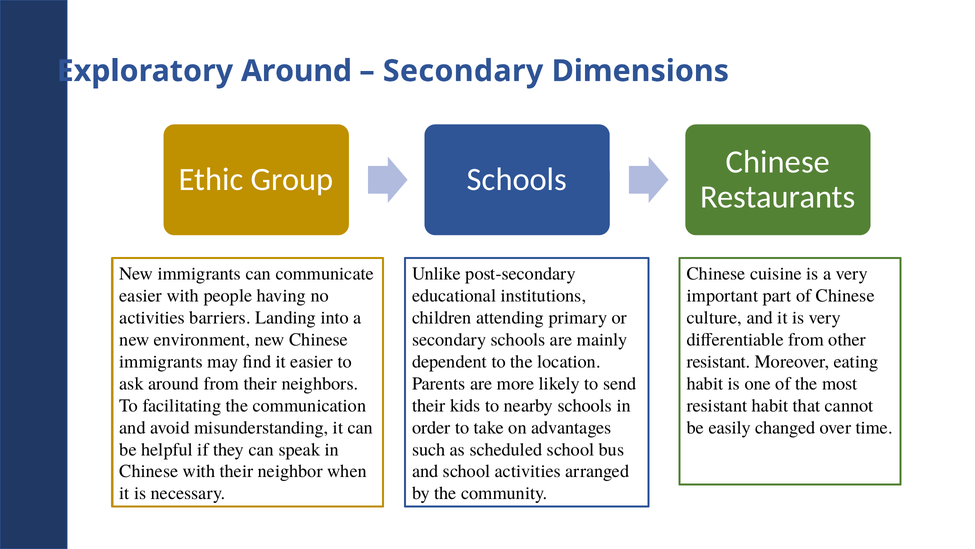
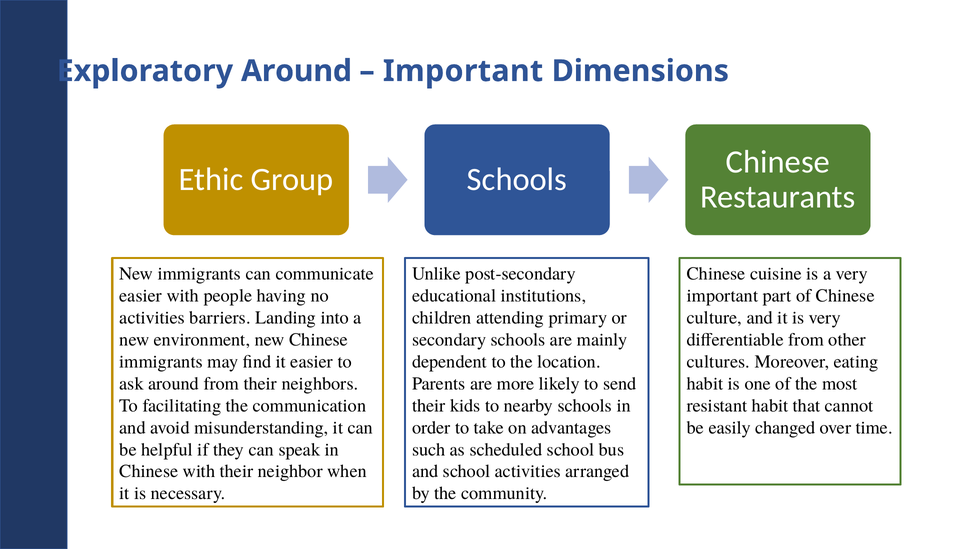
Secondary: Secondary -> Important (463, 71)
resistant: resistant -> cultures (718, 361)
